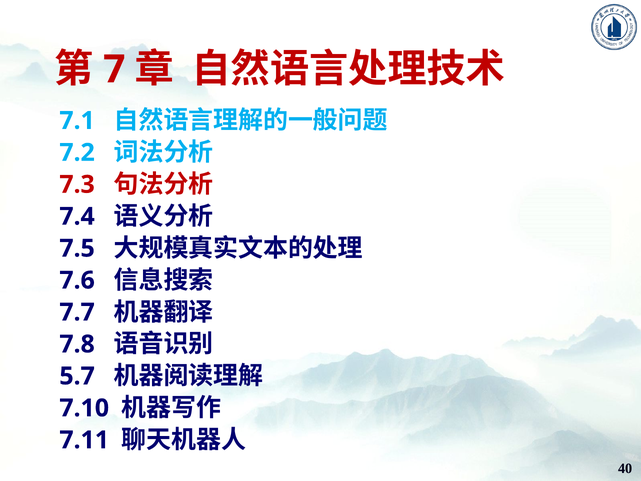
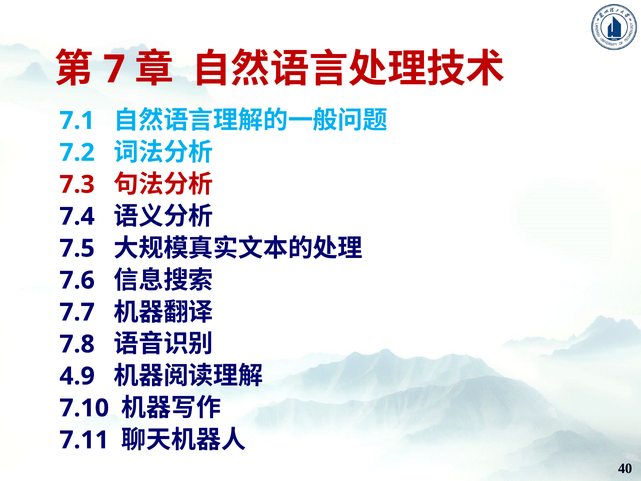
5.7: 5.7 -> 4.9 (77, 376)
